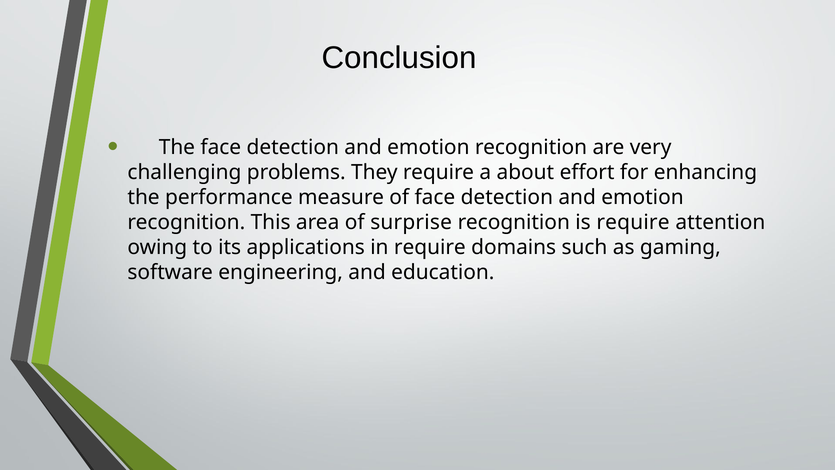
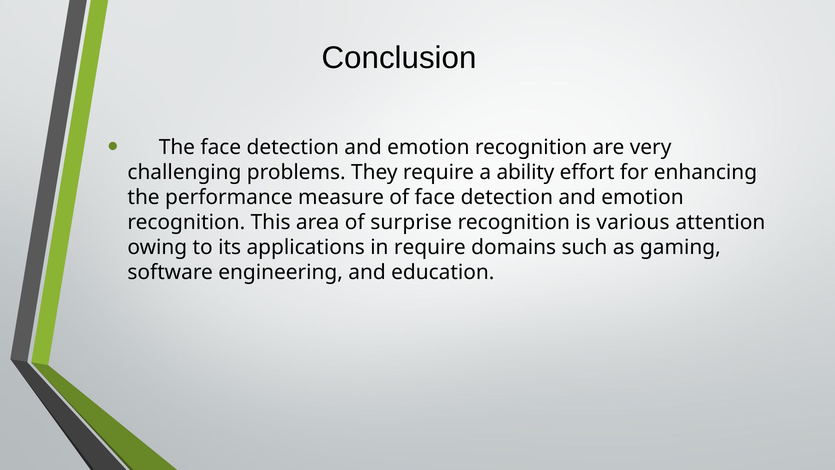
about: about -> ability (525, 172)
is require: require -> various (633, 222)
